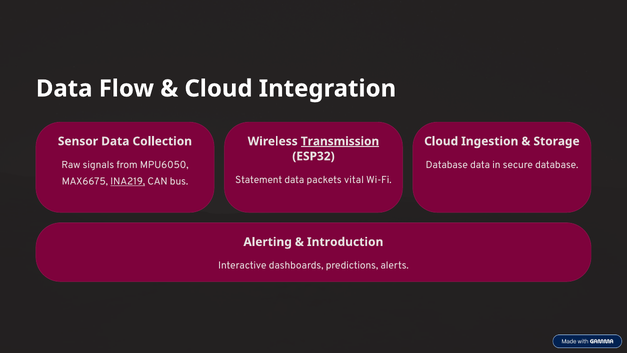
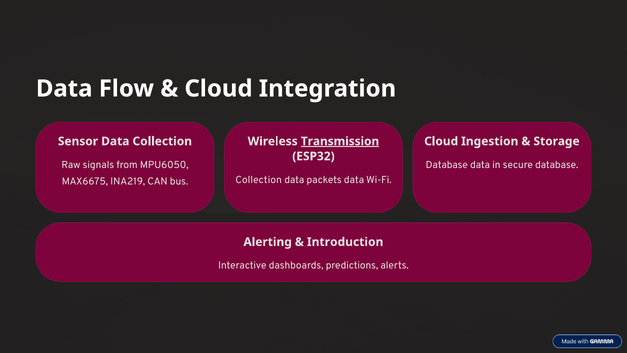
Statement: Statement -> Collection (259, 180)
packets vital: vital -> data (354, 180)
INA219 underline: present -> none (128, 181)
